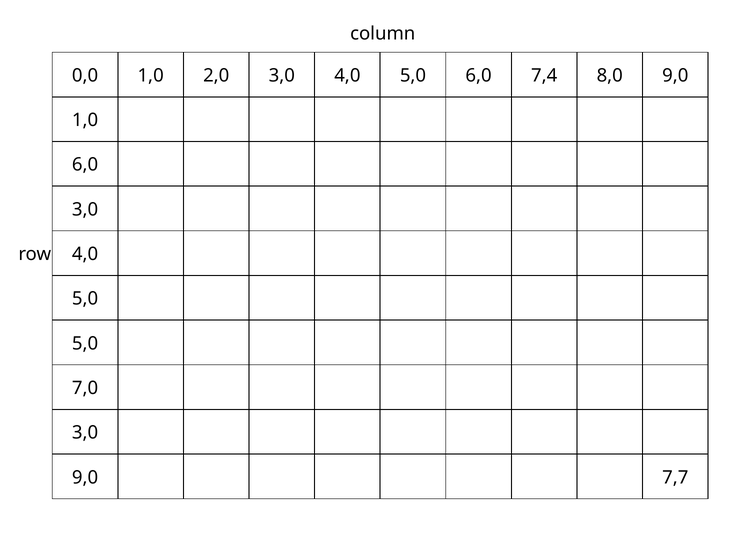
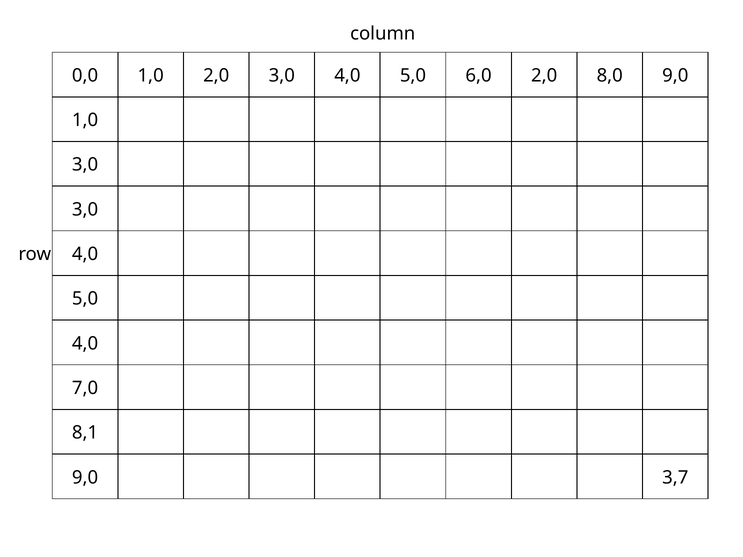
6,0 7,4: 7,4 -> 2,0 (544, 76)
6,0: 6,0 -> 3,0 (85, 165)
5,0: 5,0 -> 4,0 (85, 344)
3,0: 3,0 -> 8,1 (85, 433)
7,7: 7,7 -> 3,7 (675, 478)
